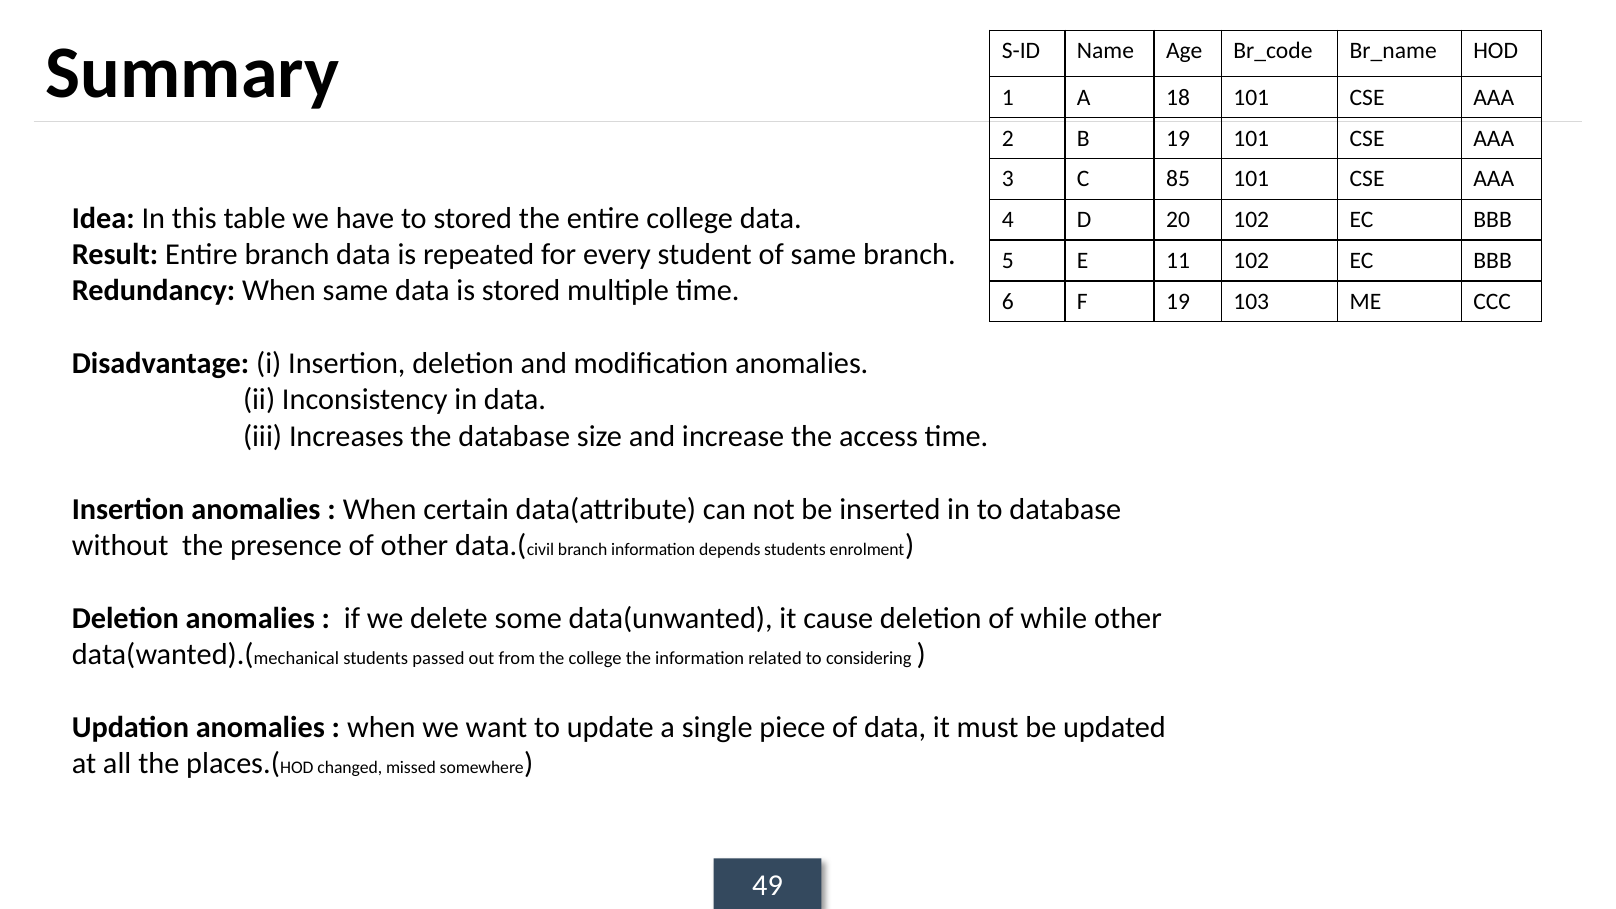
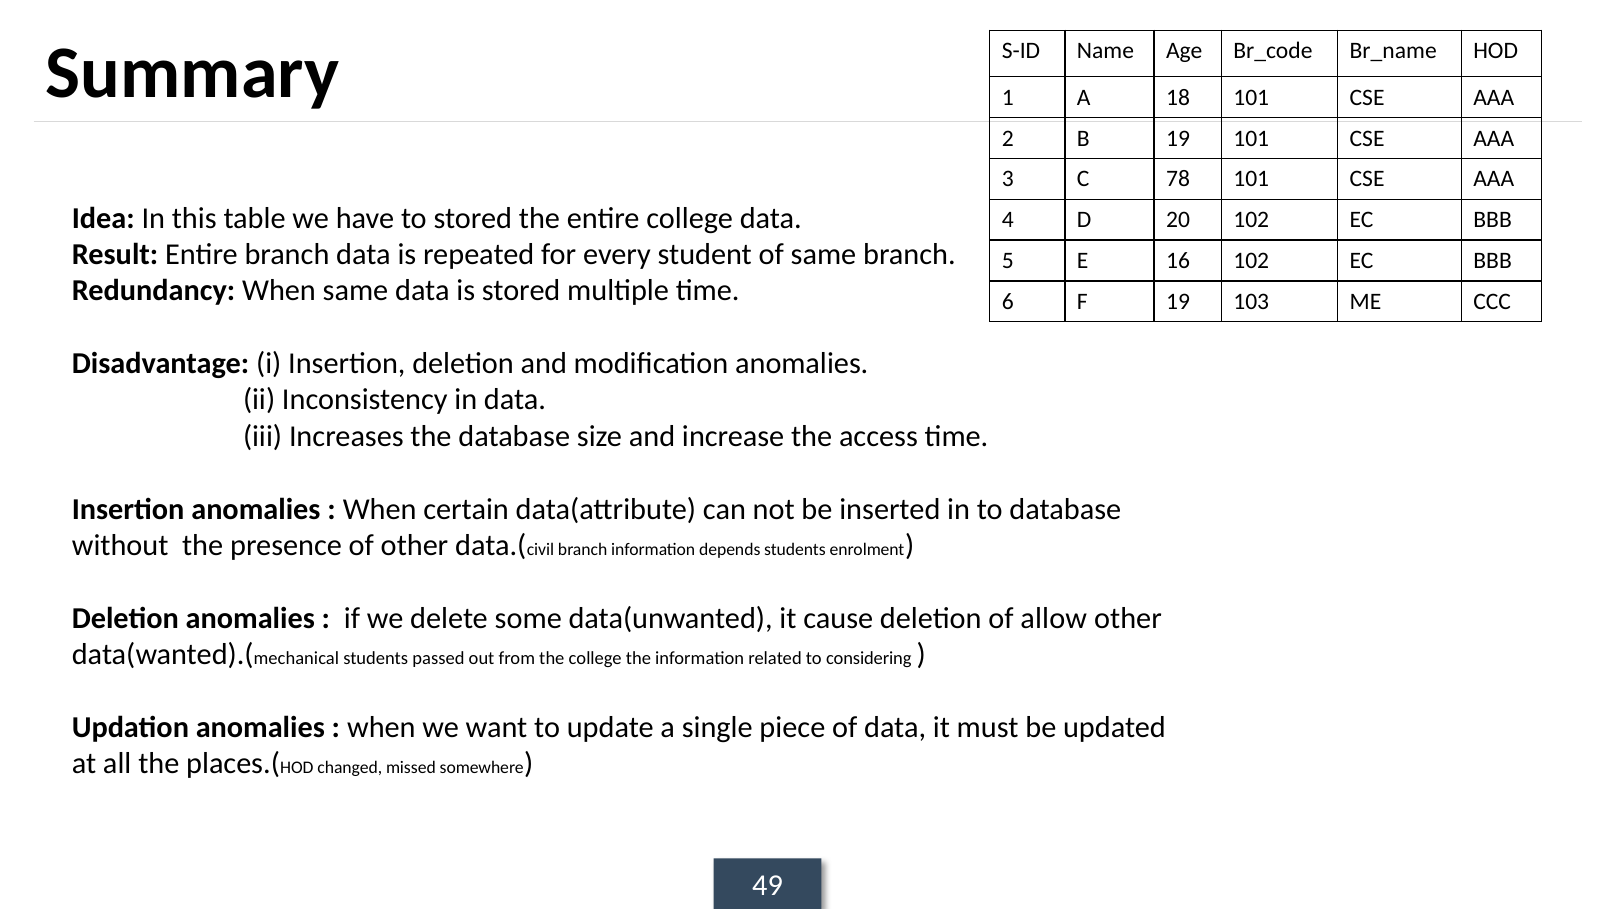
85: 85 -> 78 (1178, 179)
11: 11 -> 16 (1178, 261)
while: while -> allow (1054, 618)
